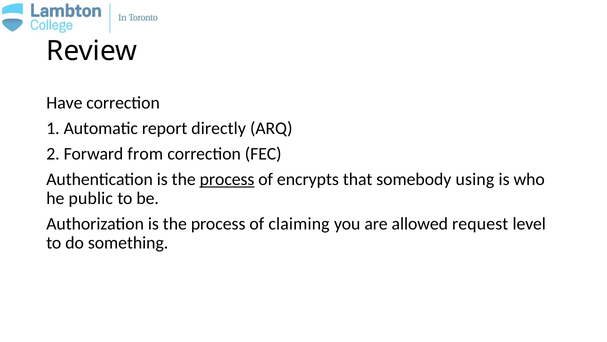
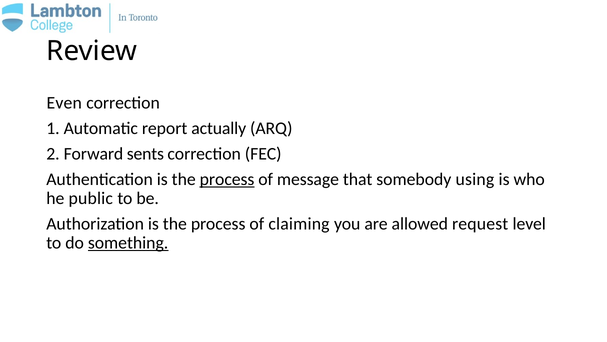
Have: Have -> Even (64, 103)
directly: directly -> actually (219, 128)
from: from -> sents (145, 154)
encrypts: encrypts -> message (308, 179)
something underline: none -> present (128, 243)
